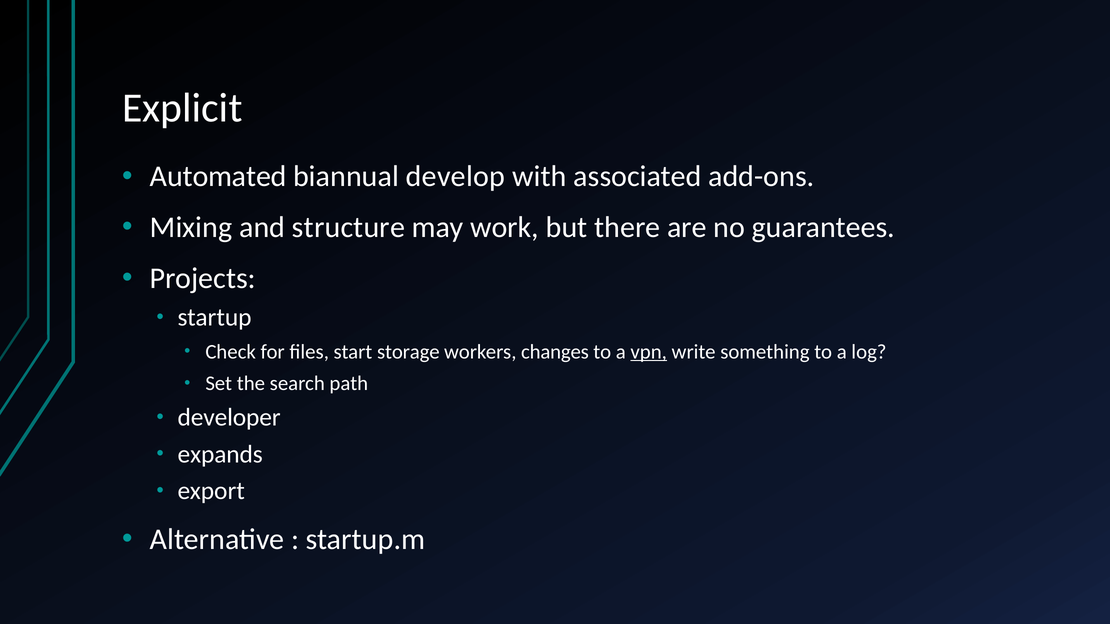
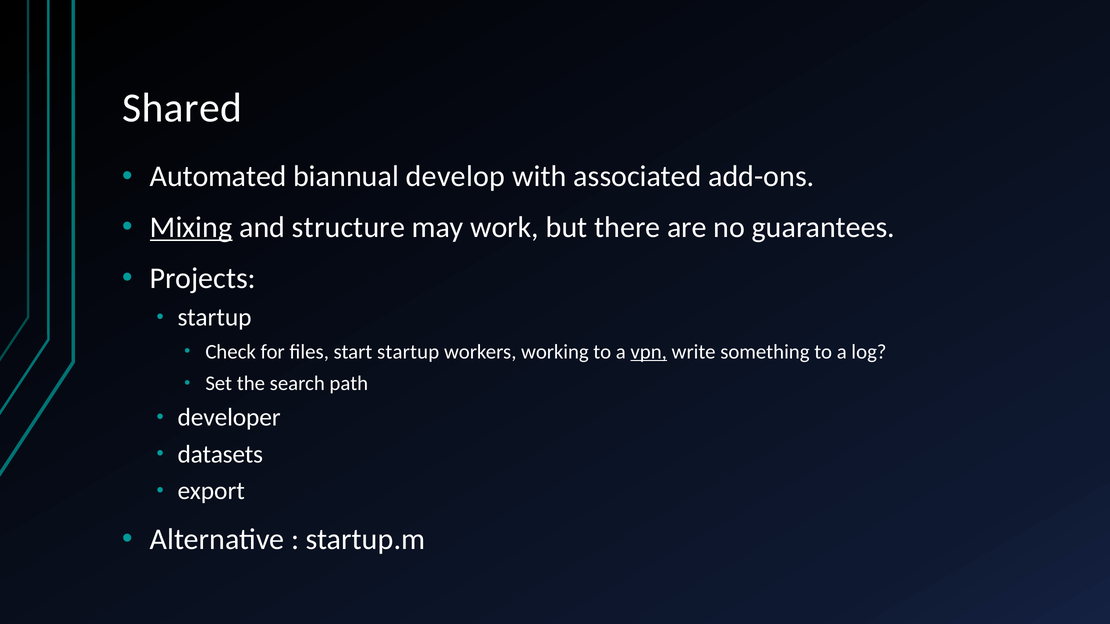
Explicit: Explicit -> Shared (182, 108)
Mixing underline: none -> present (191, 228)
start storage: storage -> startup (408, 352)
changes: changes -> working (555, 352)
expands: expands -> datasets (220, 455)
